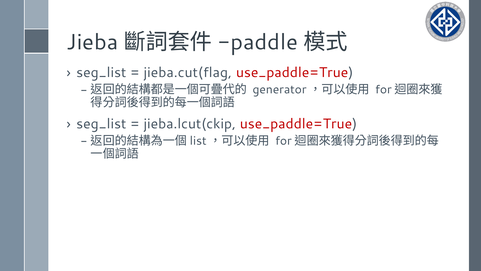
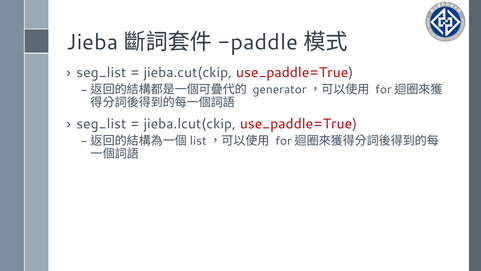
jieba.cut(flag: jieba.cut(flag -> jieba.cut(ckip (188, 72)
